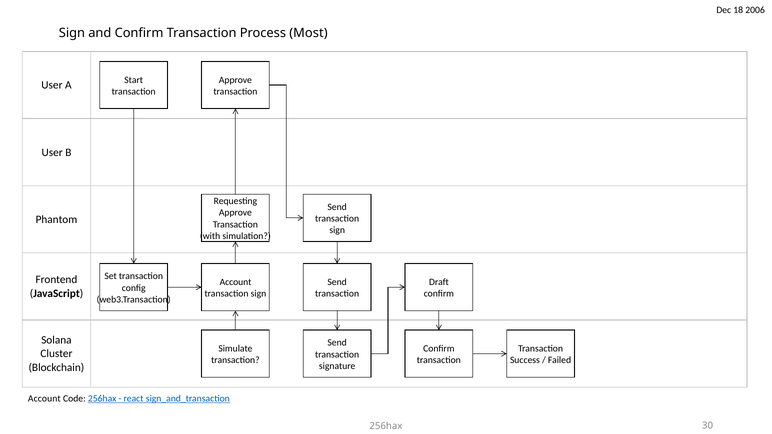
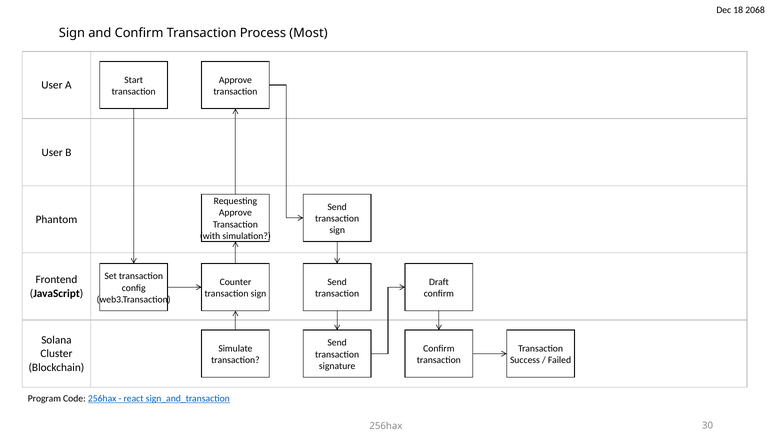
2006: 2006 -> 2068 (755, 10)
Account: Account -> Counter (235, 282)
Account: Account -> Program (44, 399)
